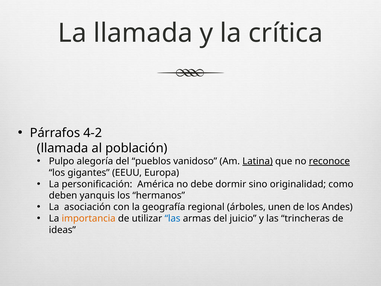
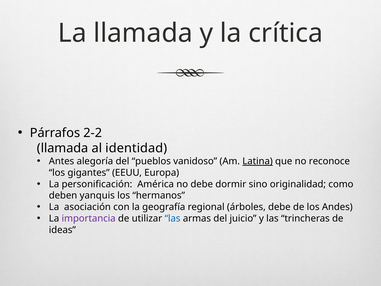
4-2: 4-2 -> 2-2 (93, 133)
población: población -> identidad (136, 148)
Pulpo: Pulpo -> Antes (62, 161)
reconoce underline: present -> none (329, 161)
árboles unen: unen -> debe (279, 207)
importancia colour: orange -> purple (89, 218)
